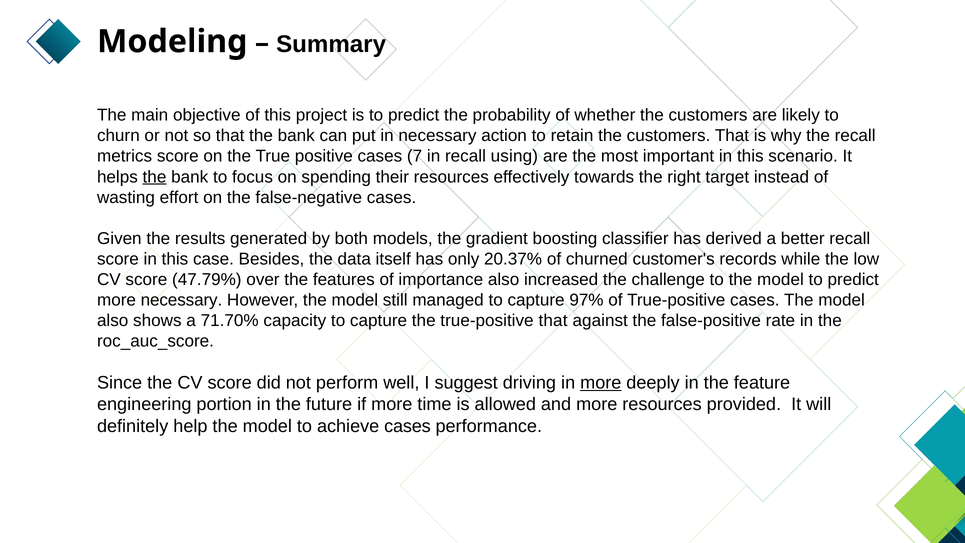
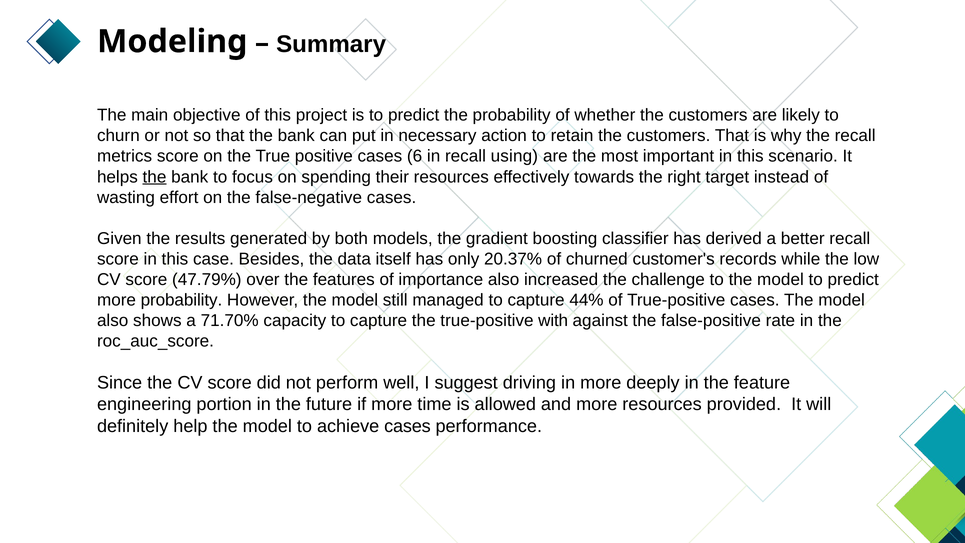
7: 7 -> 6 (415, 156)
more necessary: necessary -> probability (181, 300)
97%: 97% -> 44% (587, 300)
true-positive that: that -> with (553, 320)
more underline: present -> none (601, 383)
